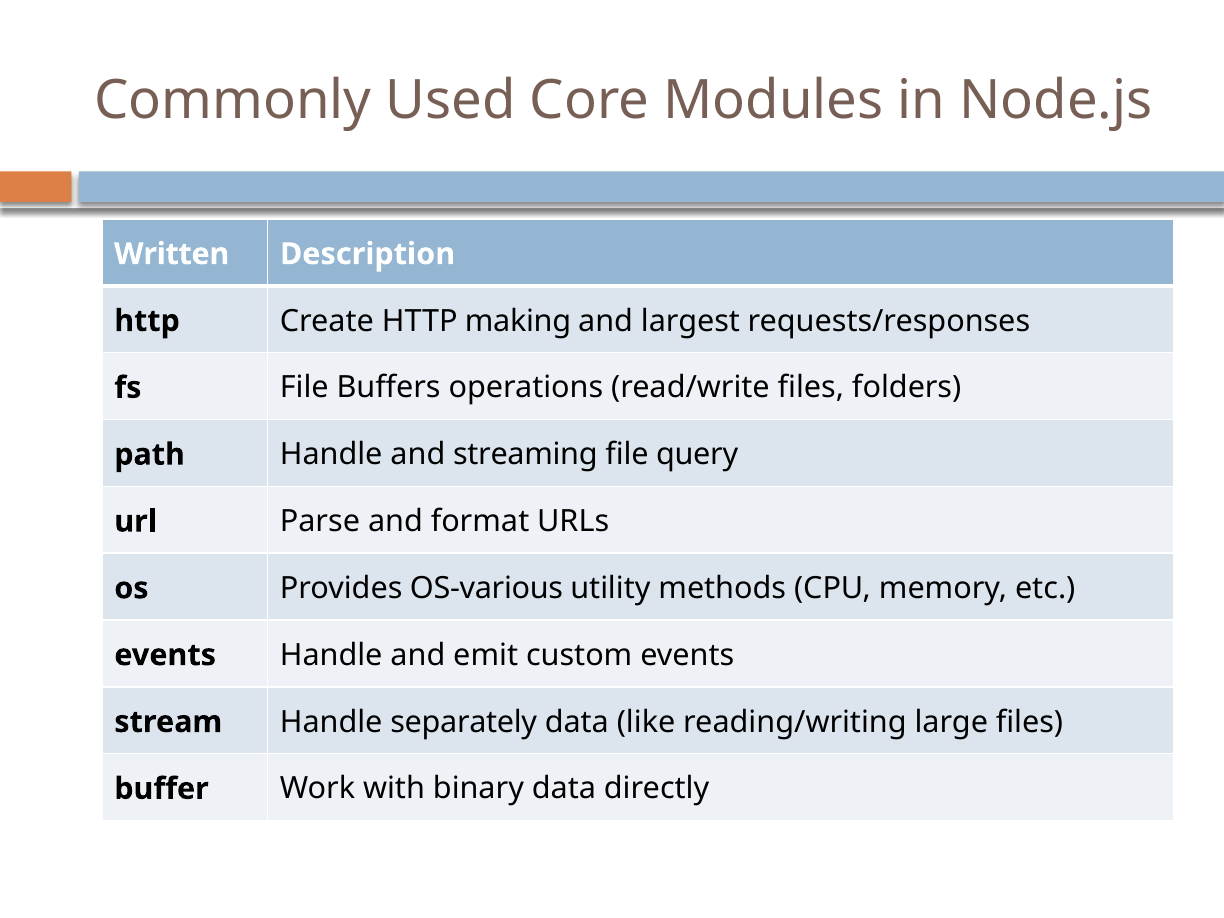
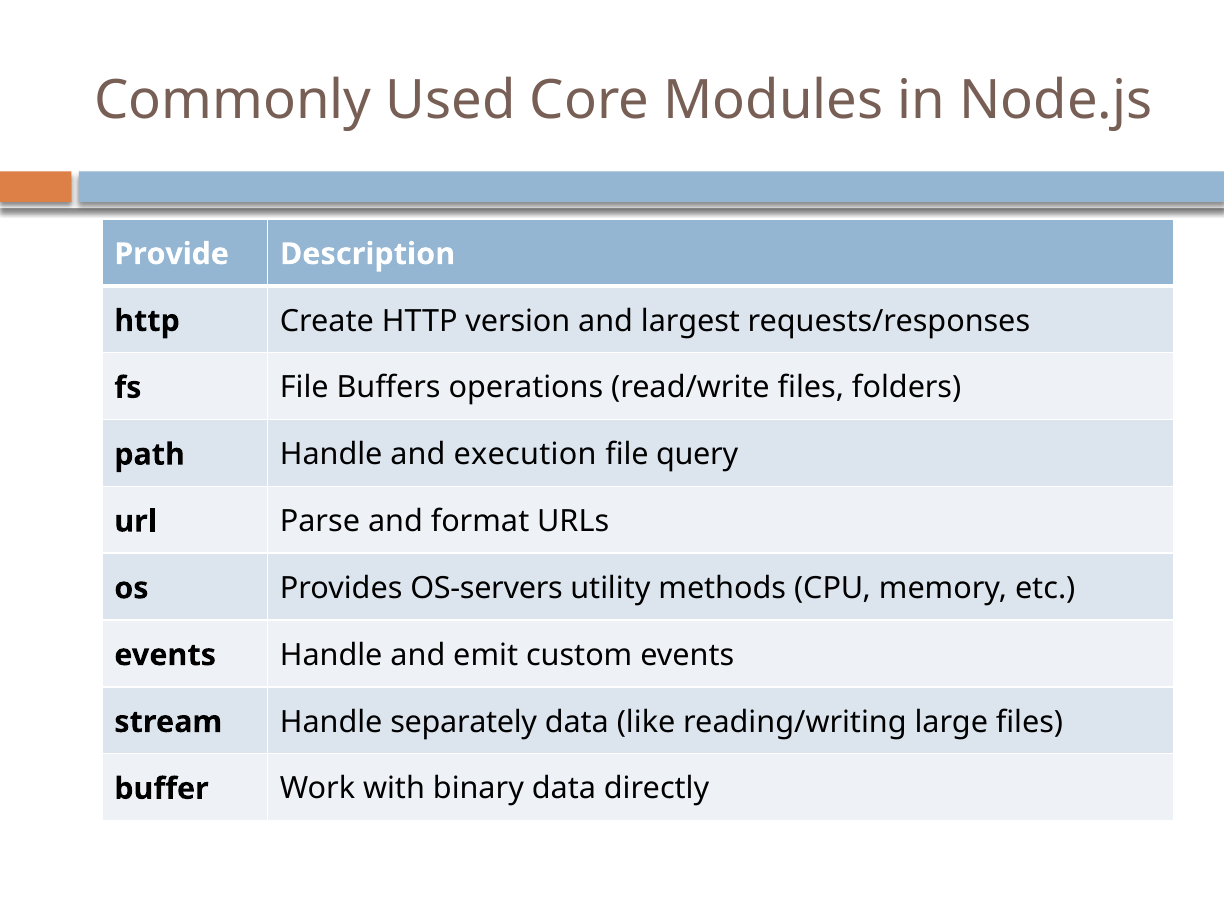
Written: Written -> Provide (172, 254)
making: making -> version (518, 321)
streaming: streaming -> execution (525, 455)
OS-various: OS-various -> OS-servers (487, 588)
